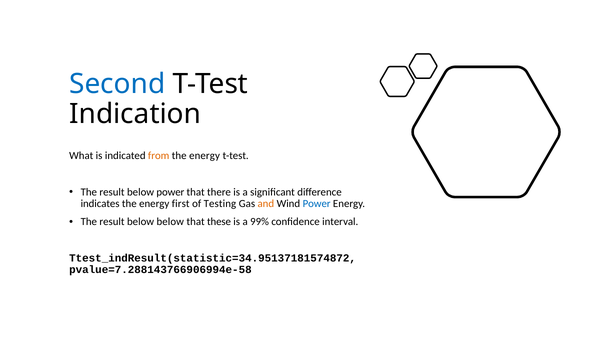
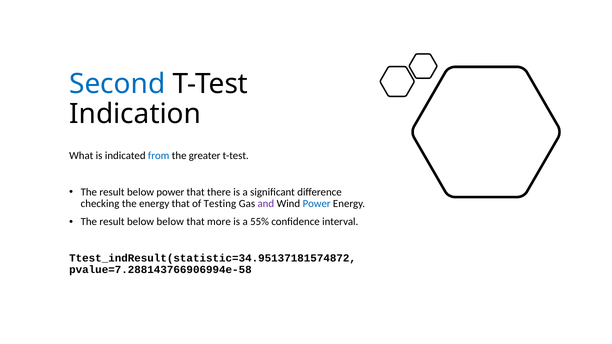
from colour: orange -> blue (159, 156)
energy: energy -> greater (205, 156)
indicates: indicates -> checking (100, 204)
energy first: first -> that (181, 204)
and colour: orange -> purple (266, 204)
these: these -> more (219, 222)
99%: 99% -> 55% (260, 222)
